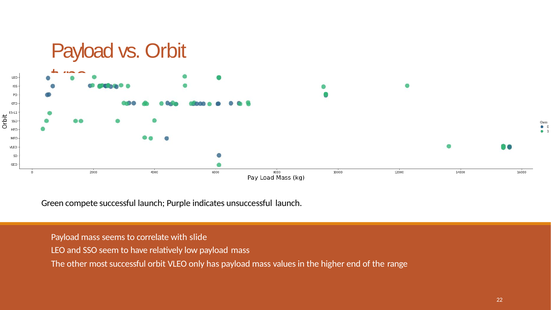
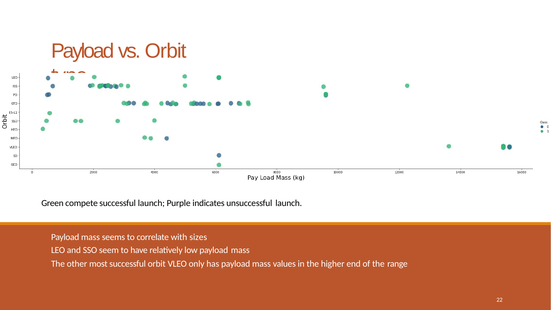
slide: slide -> sizes (198, 237)
